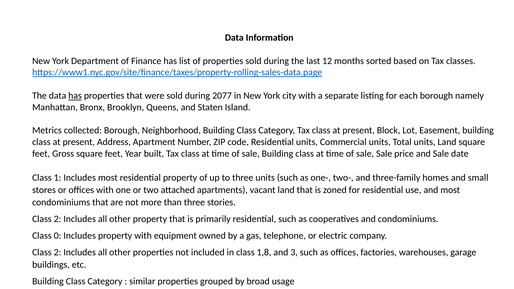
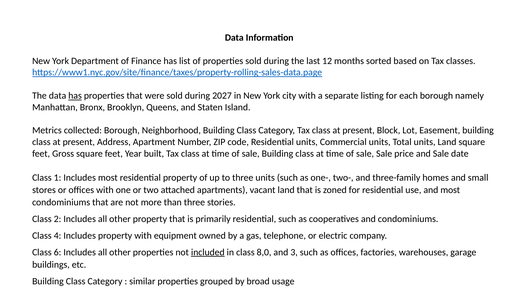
2077: 2077 -> 2027 (222, 96)
0: 0 -> 4 (58, 236)
2: 2 -> 6 (58, 252)
included underline: none -> present (208, 252)
1,8: 1,8 -> 8,0 (264, 252)
